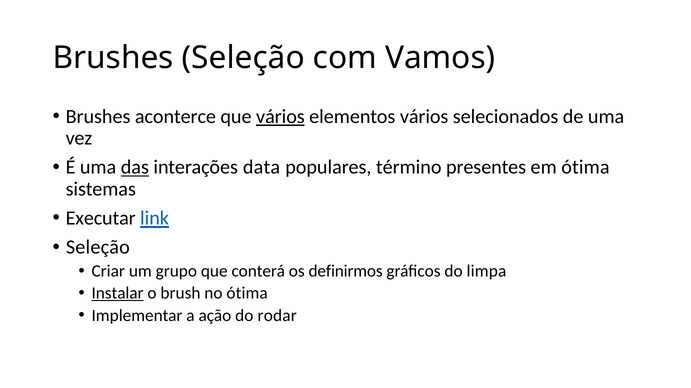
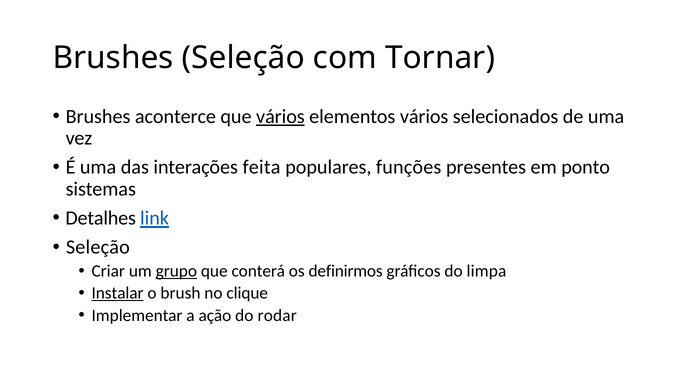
Vamos: Vamos -> Tornar (440, 58)
das underline: present -> none (135, 168)
data: data -> feita (262, 168)
término: término -> funções (409, 168)
em ótima: ótima -> ponto (586, 168)
Executar: Executar -> Detalhes (101, 219)
grupo underline: none -> present (176, 271)
no ótima: ótima -> clique (247, 294)
